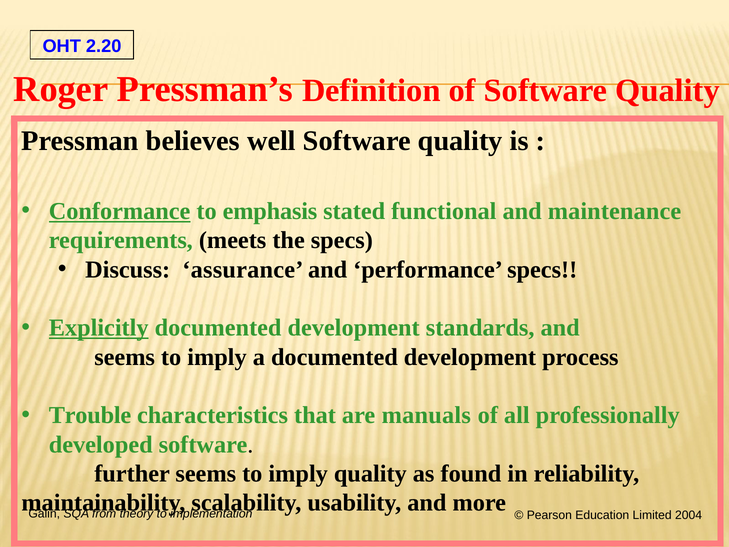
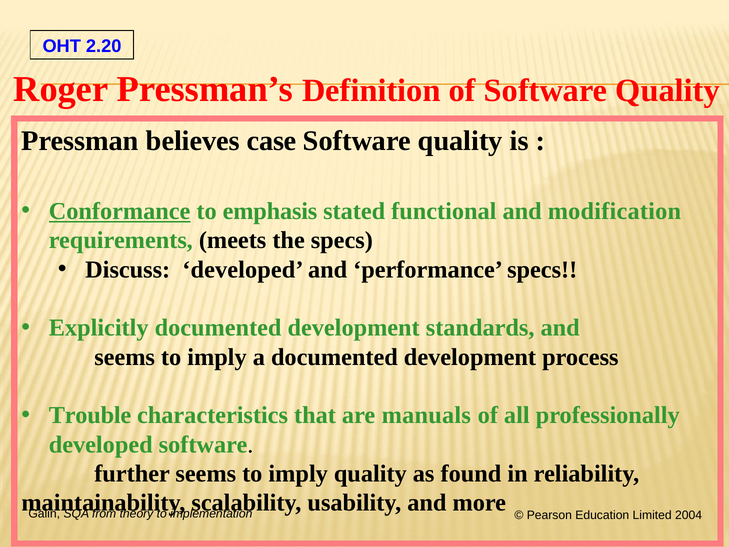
well: well -> case (272, 141)
maintenance: maintenance -> modification (614, 211)
Discuss assurance: assurance -> developed (243, 269)
Explicitly underline: present -> none (99, 328)
